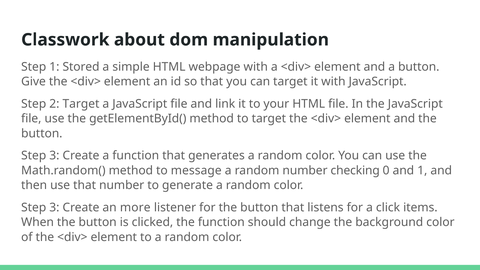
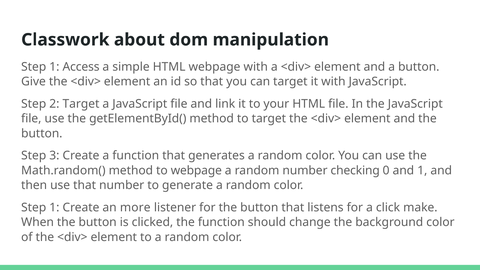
Stored: Stored -> Access (81, 67)
to message: message -> webpage (196, 170)
3: 3 -> 1 (54, 207)
items: items -> make (420, 207)
